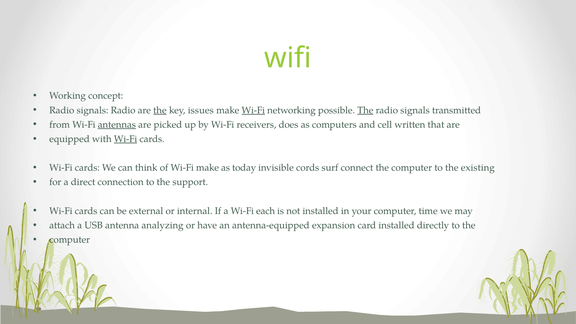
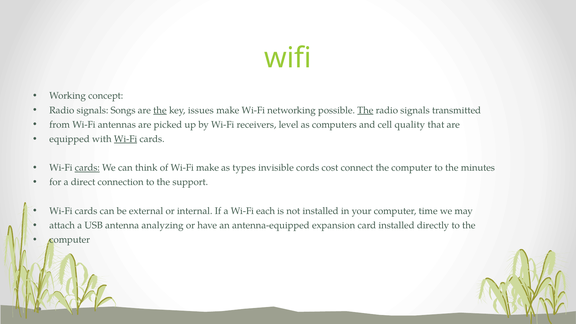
signals Radio: Radio -> Songs (123, 110)
Wi-Fi underline: present -> none (253, 110)
antennas underline: present -> none (117, 125)
does: does -> level (289, 125)
written: written -> quality (410, 125)
cards underline: none -> present (87, 168)
today: today -> types (244, 168)
surf: surf -> cost (330, 168)
existing: existing -> minutes (478, 168)
